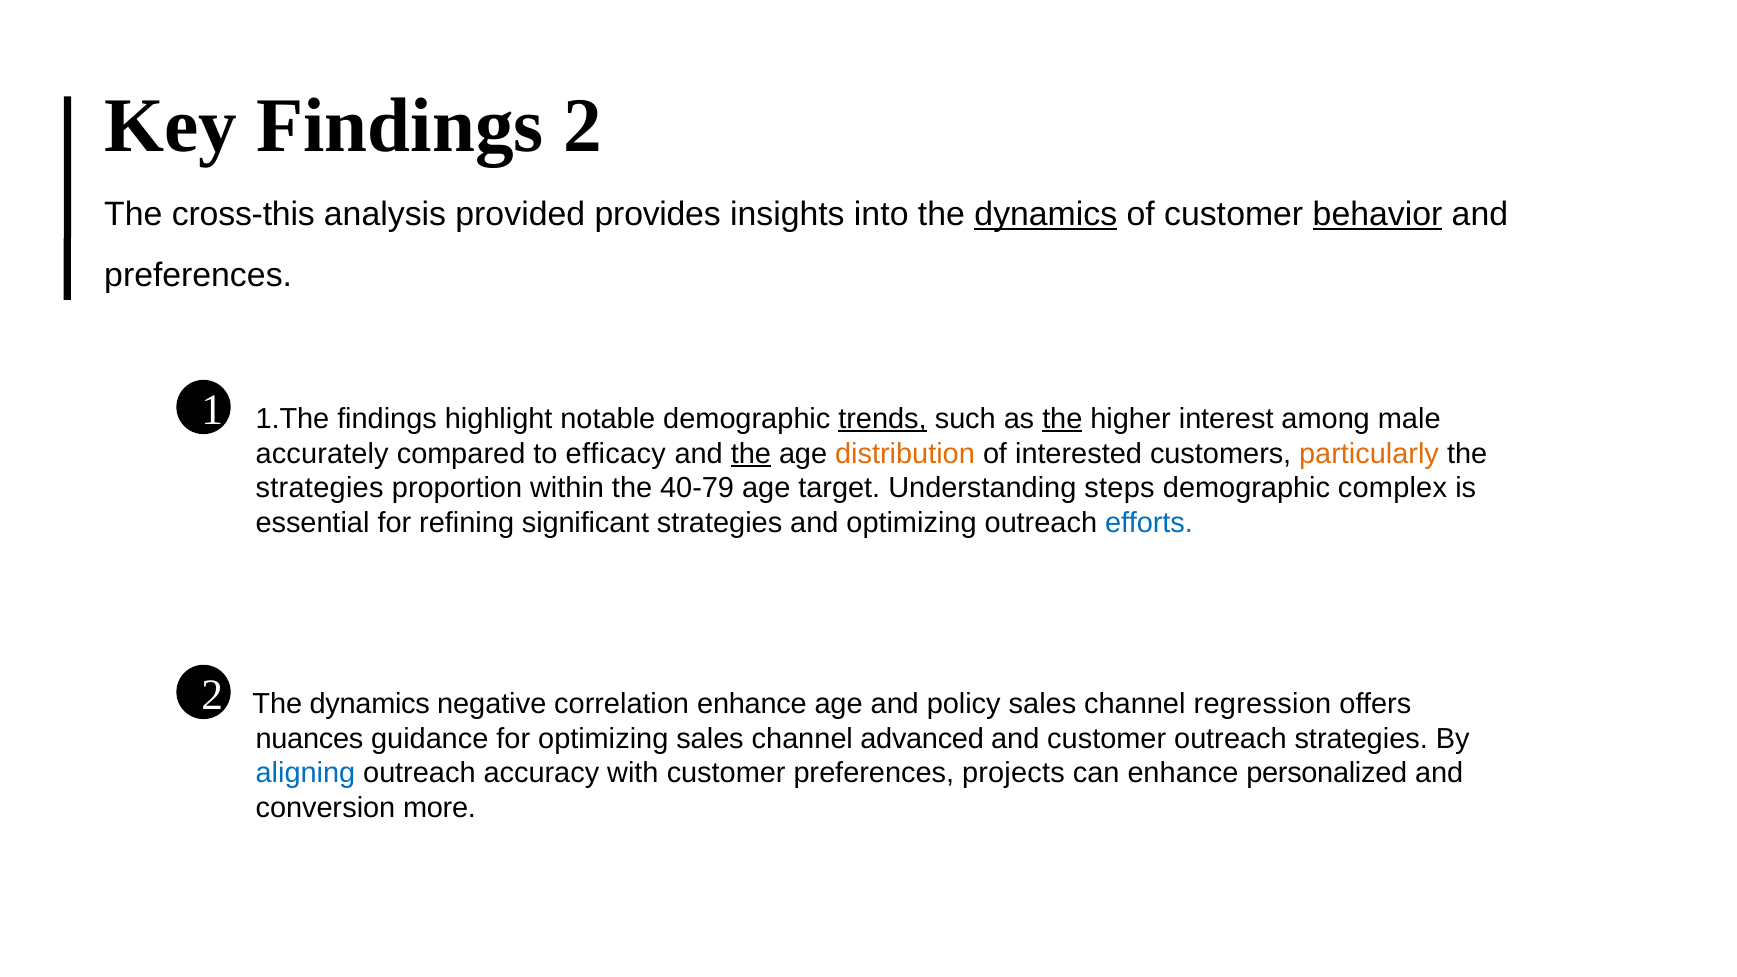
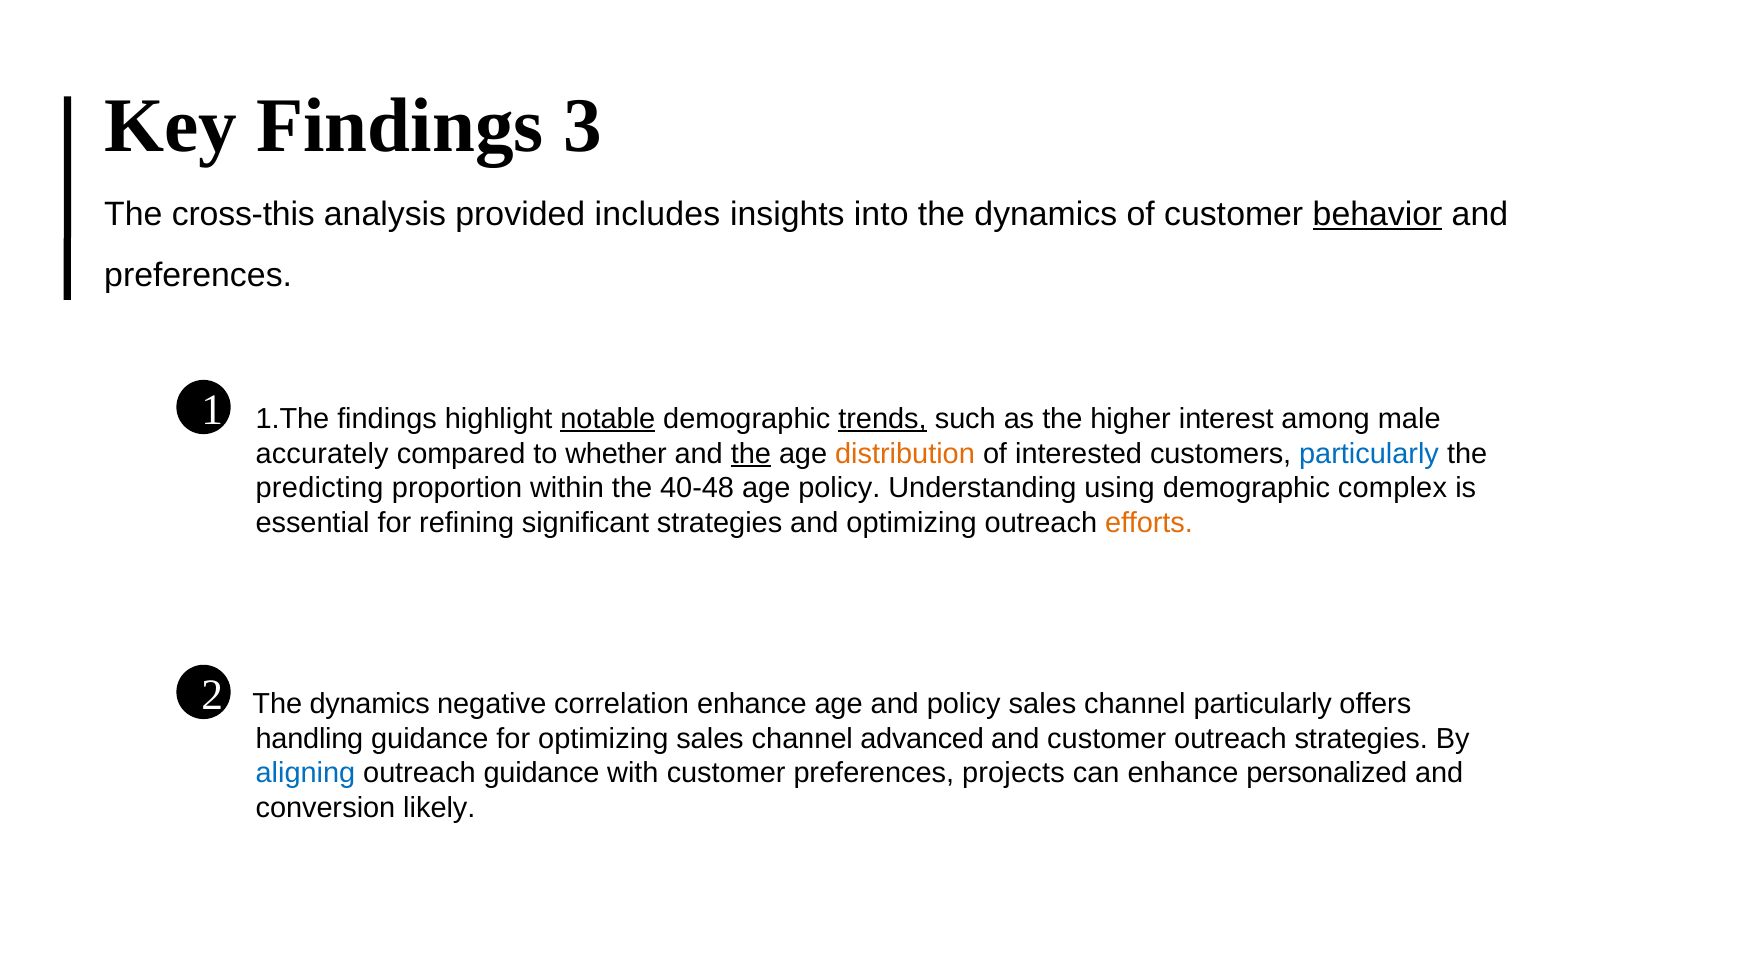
Findings 2: 2 -> 3 (582, 126)
provides: provides -> includes (657, 214)
dynamics underline: present -> none (1046, 214)
notable underline: none -> present (608, 419)
the underline: present -> none (1062, 419)
efficacy: efficacy -> whether (616, 454)
particularly colour: orange -> blue (1369, 454)
strategies: strategies -> predicting (320, 488)
40-79: 40-79 -> 40-48 (697, 488)
age target: target -> policy (839, 488)
steps: steps -> using (1119, 488)
efforts colour: blue -> orange (1149, 523)
channel regression: regression -> particularly (1263, 704)
nuances: nuances -> handling (309, 739)
outreach accuracy: accuracy -> guidance (542, 773)
more: more -> likely (439, 808)
